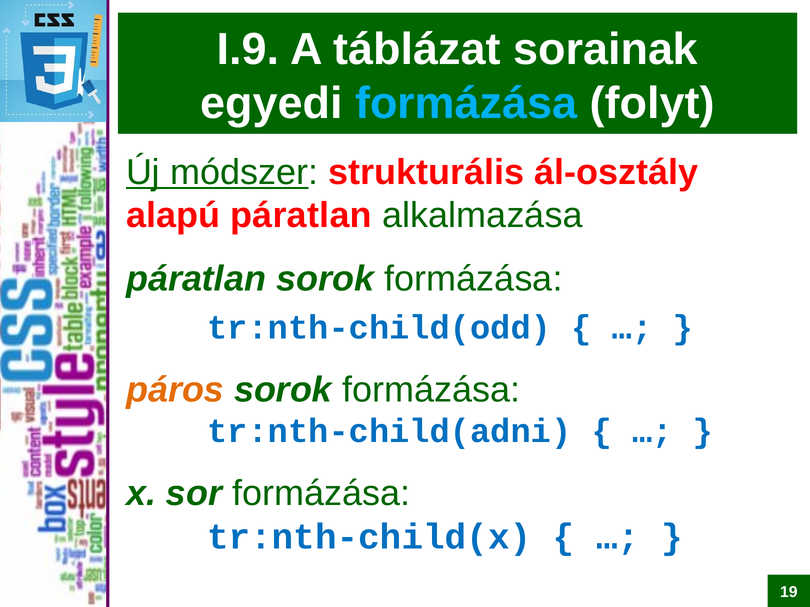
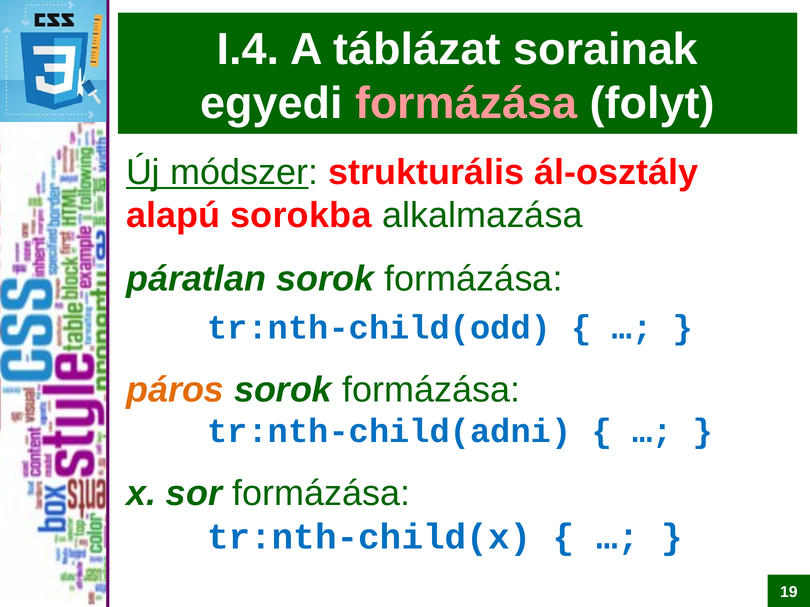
I.9: I.9 -> I.4 (248, 49)
formázása colour: light blue -> pink (466, 103)
alapú páratlan: páratlan -> sorokba (301, 216)
